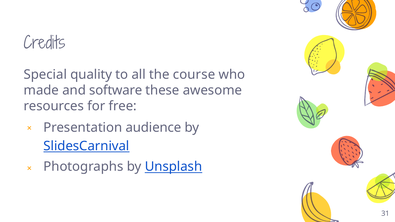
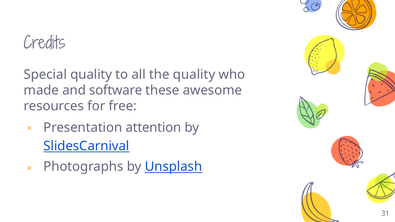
the course: course -> quality (194, 74)
audience: audience -> attention (153, 128)
